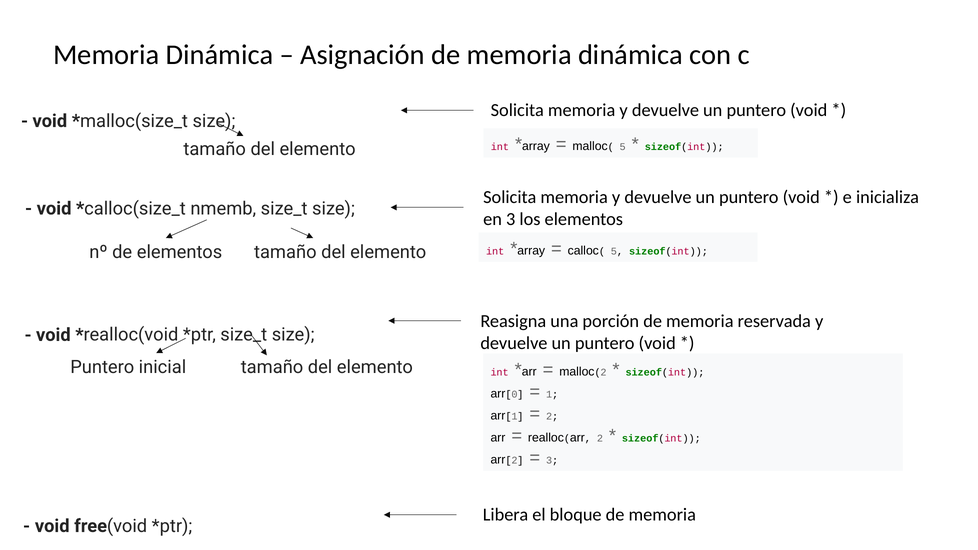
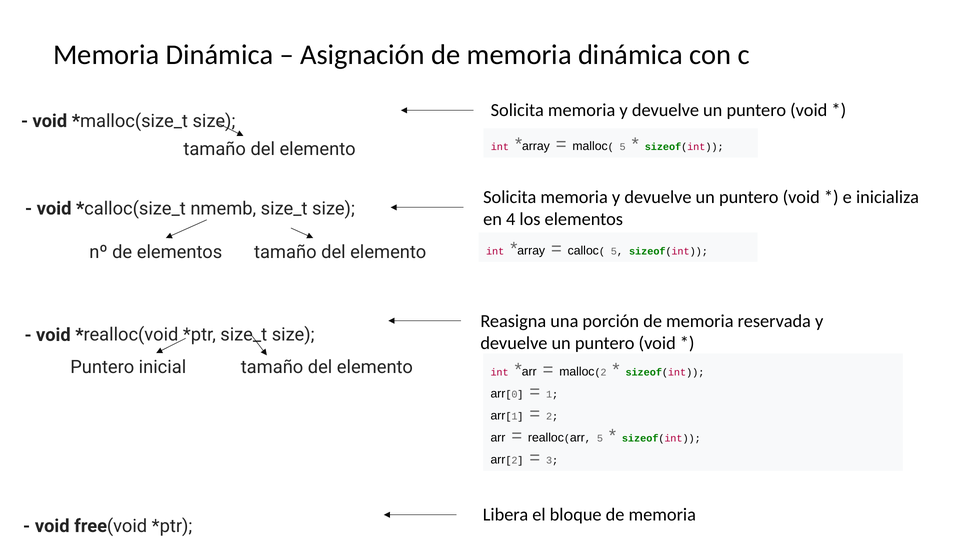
en 3: 3 -> 4 (511, 219)
2: 2 -> 5 (600, 438)
